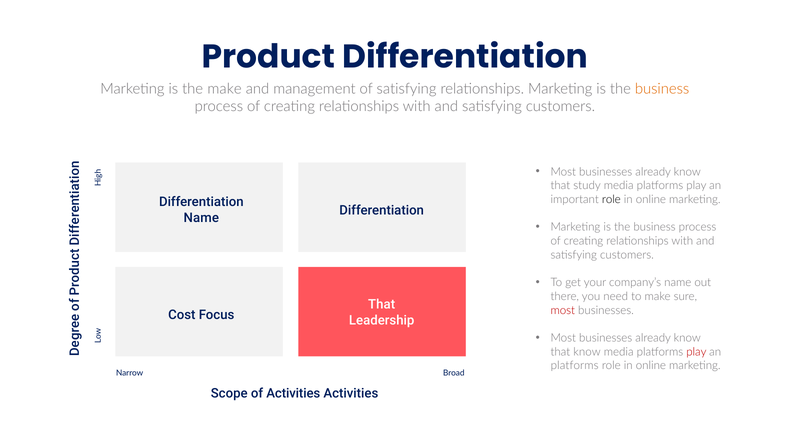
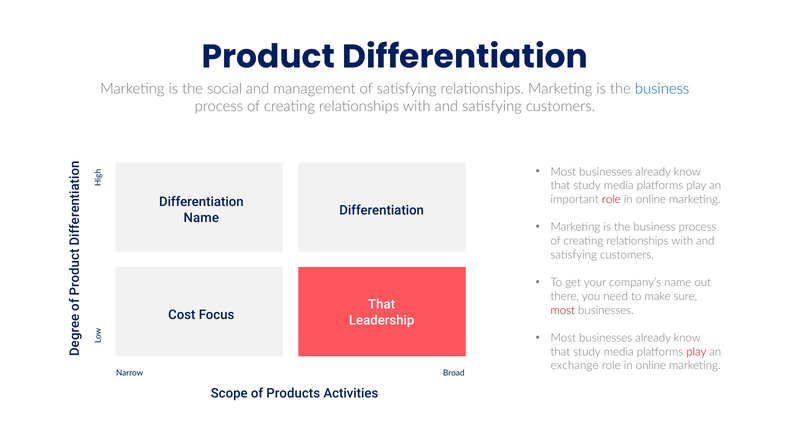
the make: make -> social (225, 89)
business colour: orange -> blue (662, 89)
role colour: black -> red (611, 199)
know: know -> study (587, 351)
platforms: platforms -> exchange (575, 365)
of Activities: Activities -> Products (293, 393)
